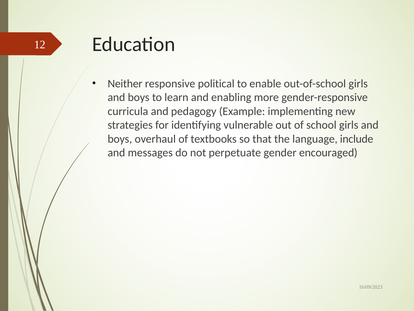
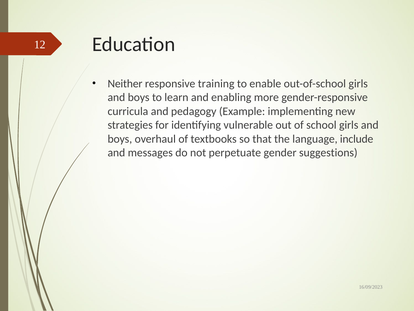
political: political -> training (216, 84)
encouraged: encouraged -> suggestions (328, 153)
